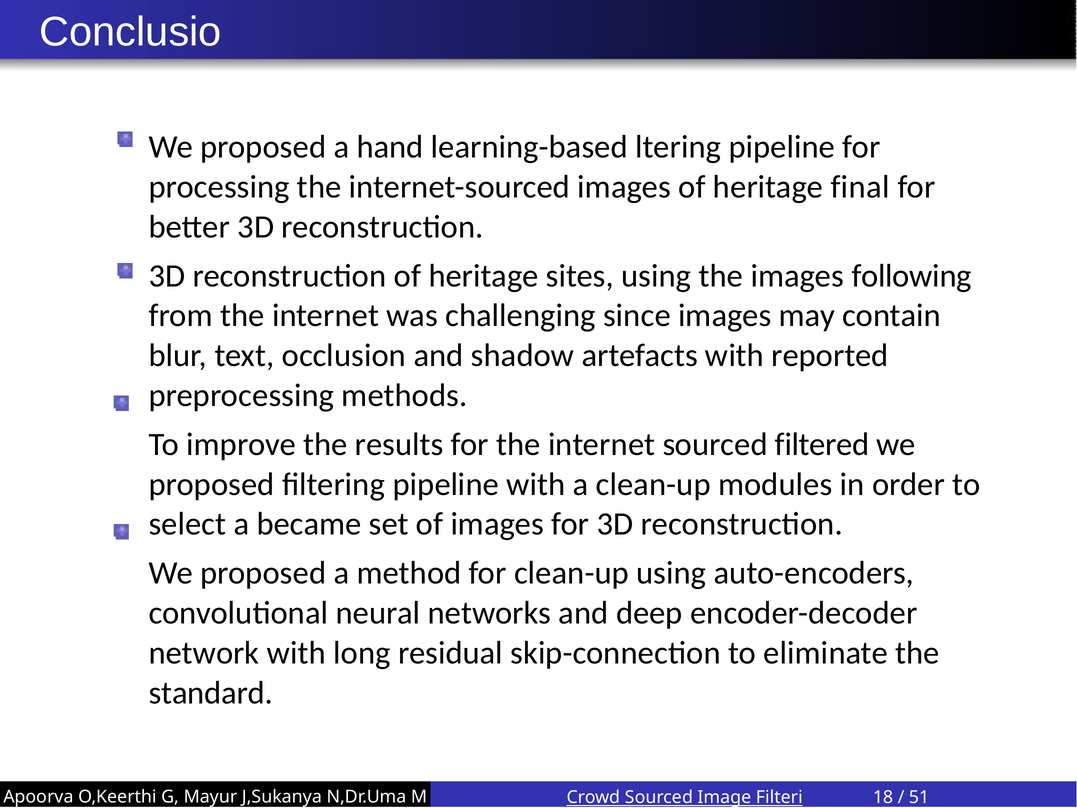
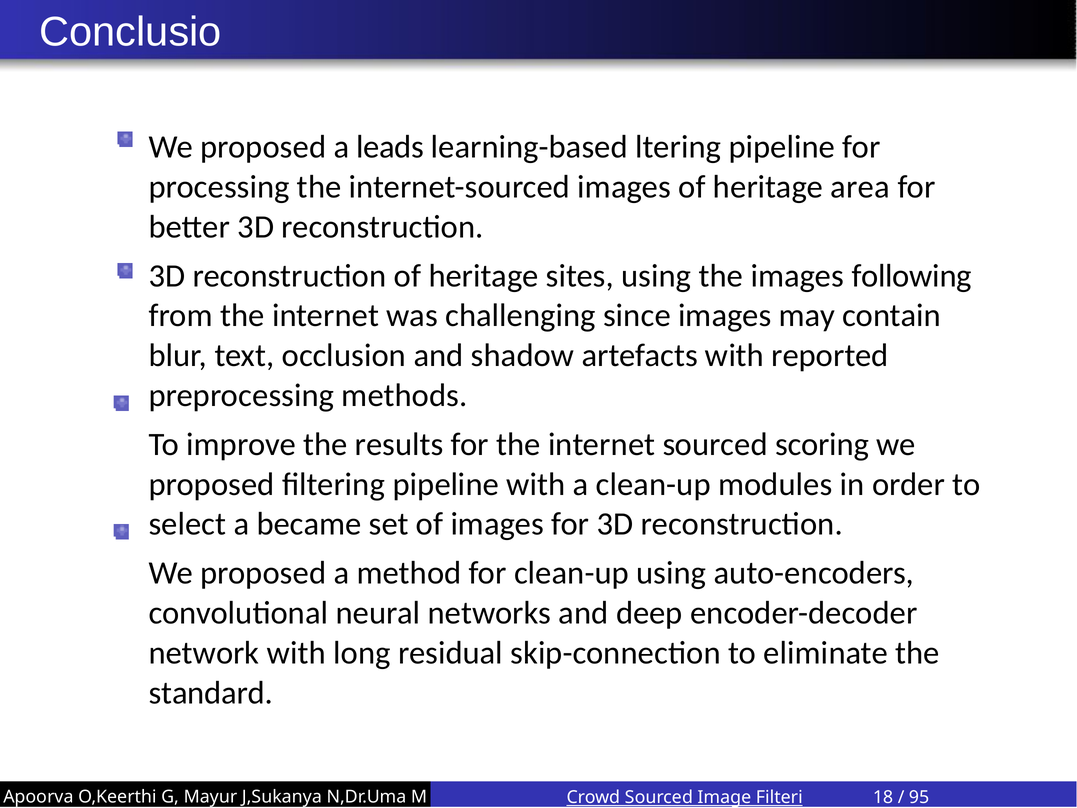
hand: hand -> leads (390, 147)
final: final -> area (860, 187)
filtered: filtered -> scoring (822, 445)
51: 51 -> 95 (919, 798)
